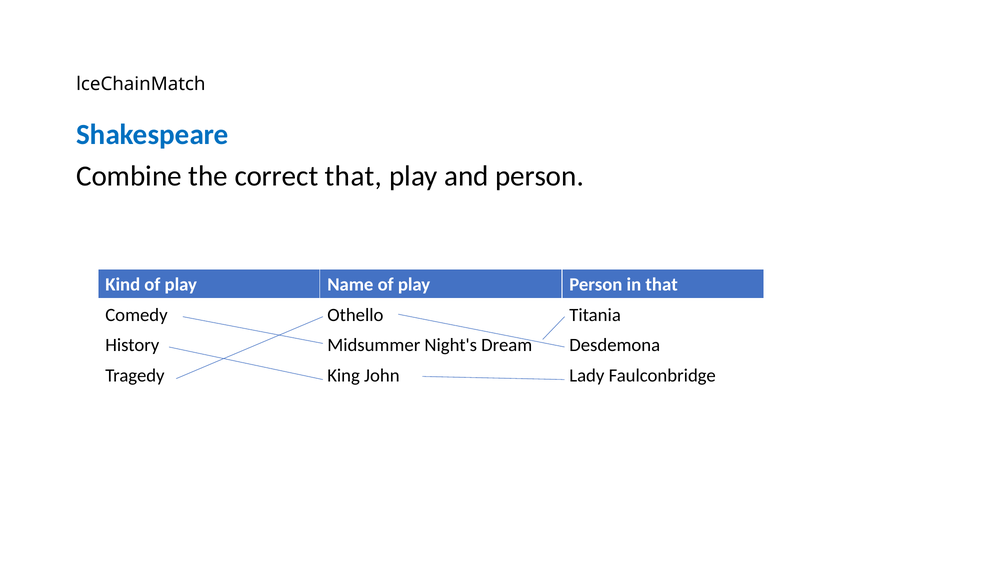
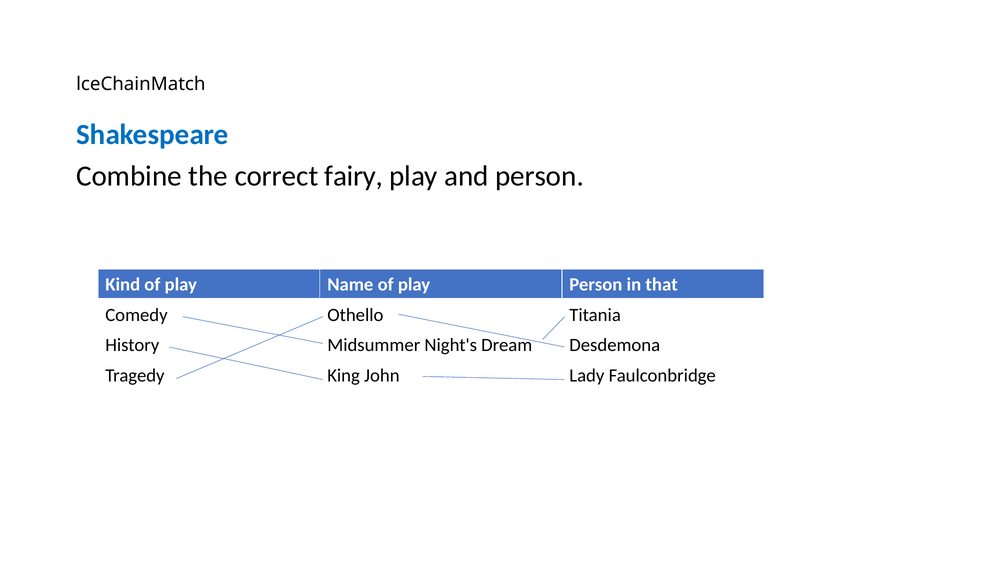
correct that: that -> fairy (354, 176)
